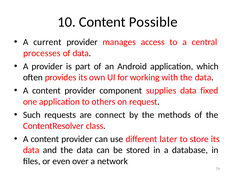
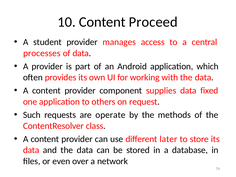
Possible: Possible -> Proceed (153, 22)
current: current -> student (47, 42)
connect: connect -> operate (110, 115)
